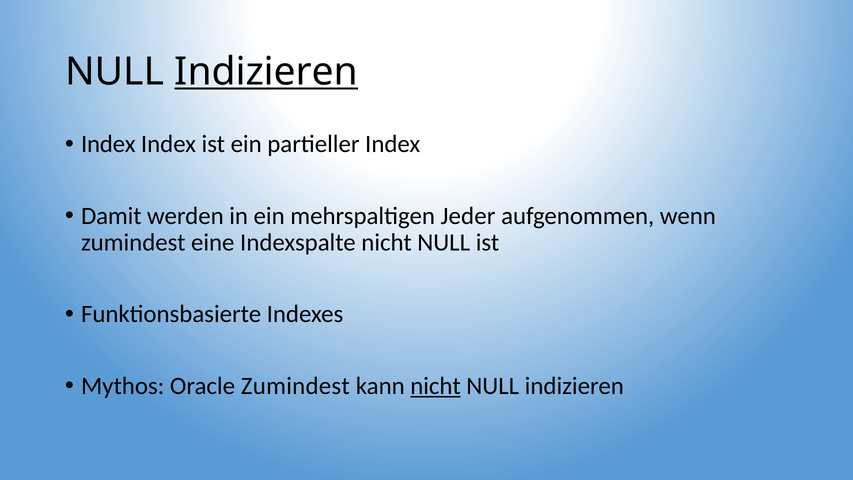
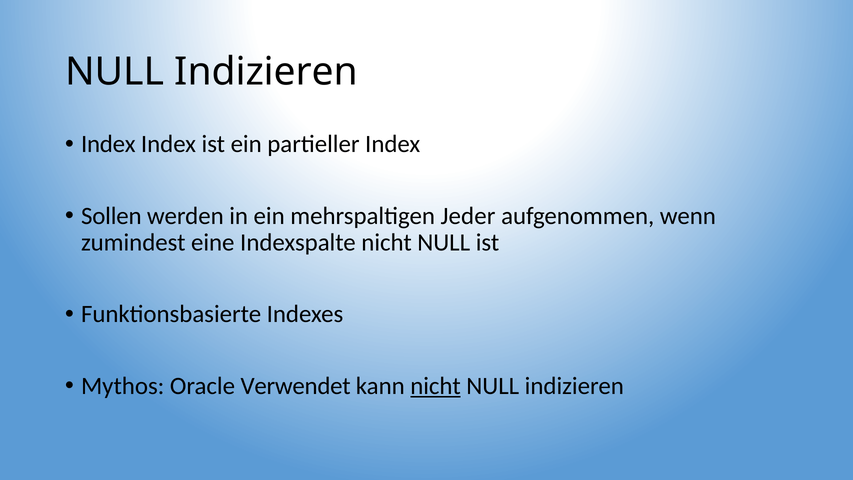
Indizieren underline: present -> none (266, 72)
Damit: Damit -> Sollen (111, 216)
Oracle Zumindest: Zumindest -> Verwendet (296, 386)
